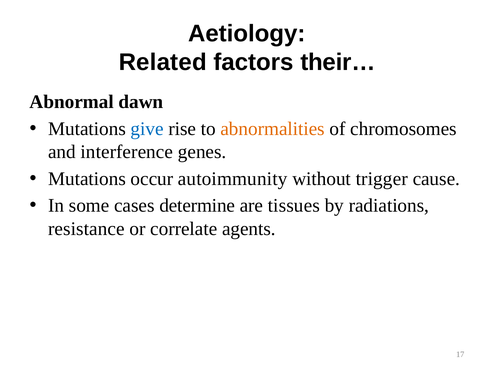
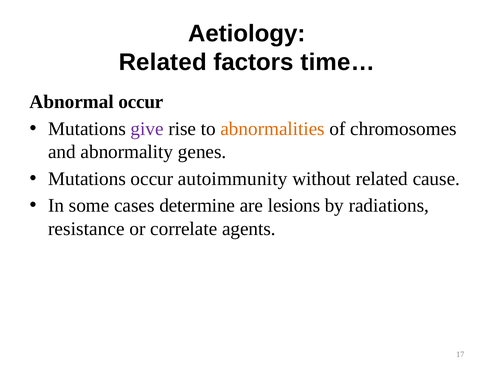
their…: their… -> time… (338, 62)
Abnormal dawn: dawn -> occur (141, 102)
give colour: blue -> purple (147, 129)
interference: interference -> abnormality (127, 152)
without trigger: trigger -> related (382, 178)
tissues: tissues -> lesions (294, 205)
